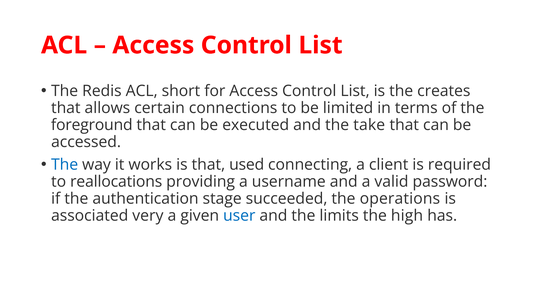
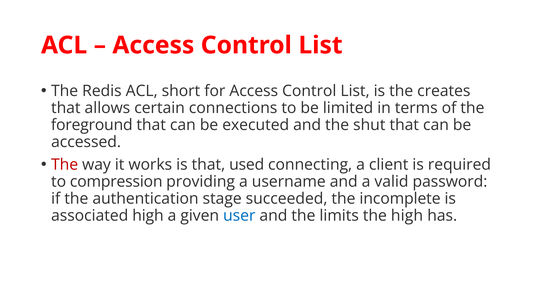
take: take -> shut (369, 125)
The colour: blue -> red (65, 164)
reallocations: reallocations -> compression (116, 181)
operations: operations -> incomplete (400, 198)
associated very: very -> high (148, 215)
